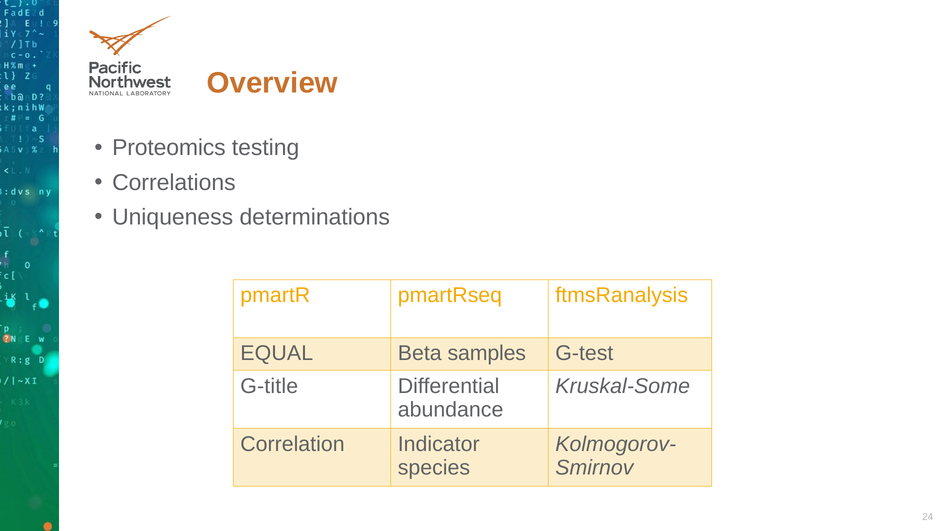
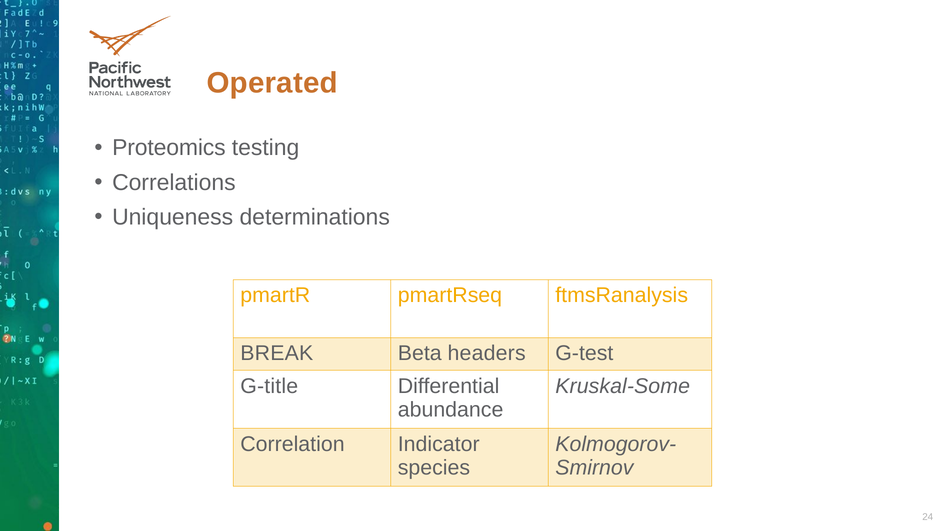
Overview: Overview -> Operated (272, 83)
EQUAL: EQUAL -> BREAK (277, 354)
samples: samples -> headers (487, 354)
